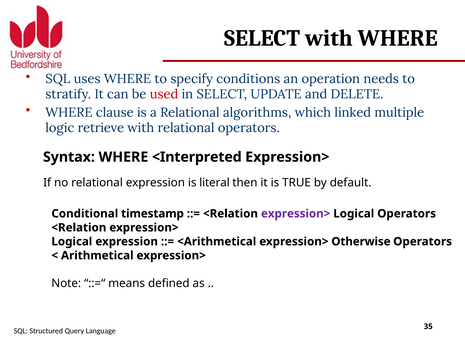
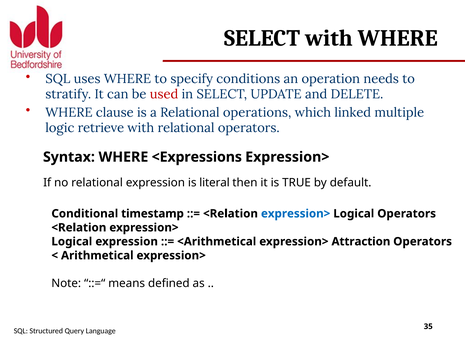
algorithms: algorithms -> operations (257, 112)
<Interpreted: <Interpreted -> <Expressions (197, 157)
expression> colour: purple -> blue (296, 213)
Otherwise: Otherwise -> Attraction (361, 241)
